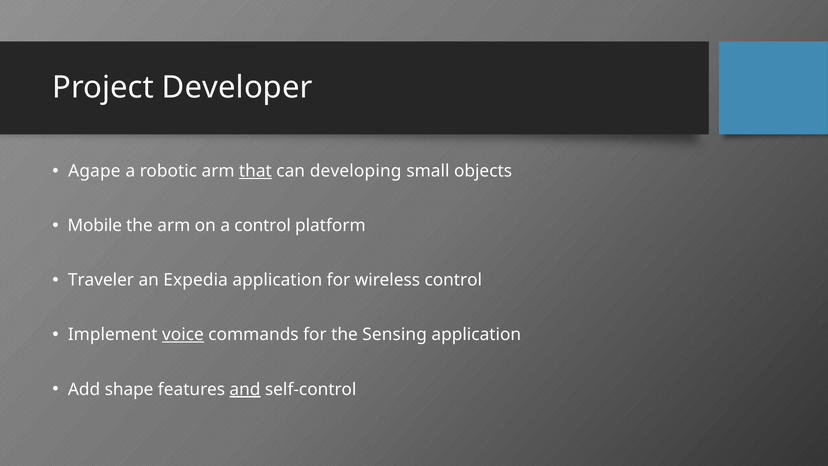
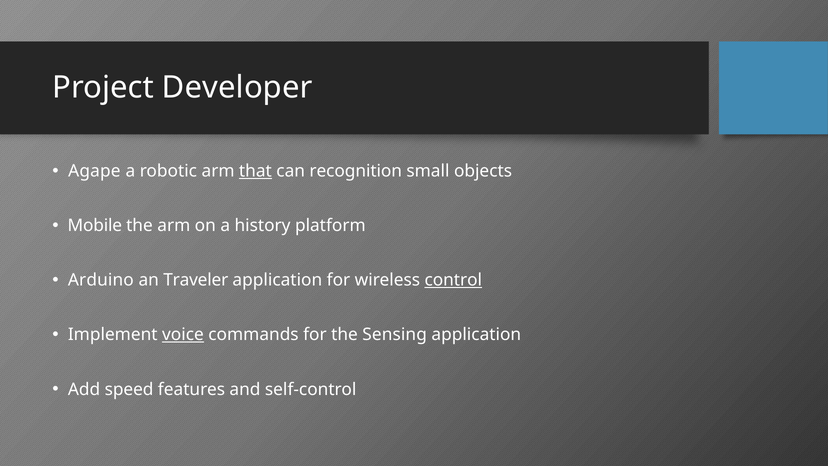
developing: developing -> recognition (356, 171)
a control: control -> history (263, 226)
Traveler: Traveler -> Arduino (101, 280)
Expedia: Expedia -> Traveler (196, 280)
control underline: none -> present (453, 280)
shape: shape -> speed (129, 389)
and underline: present -> none (245, 389)
